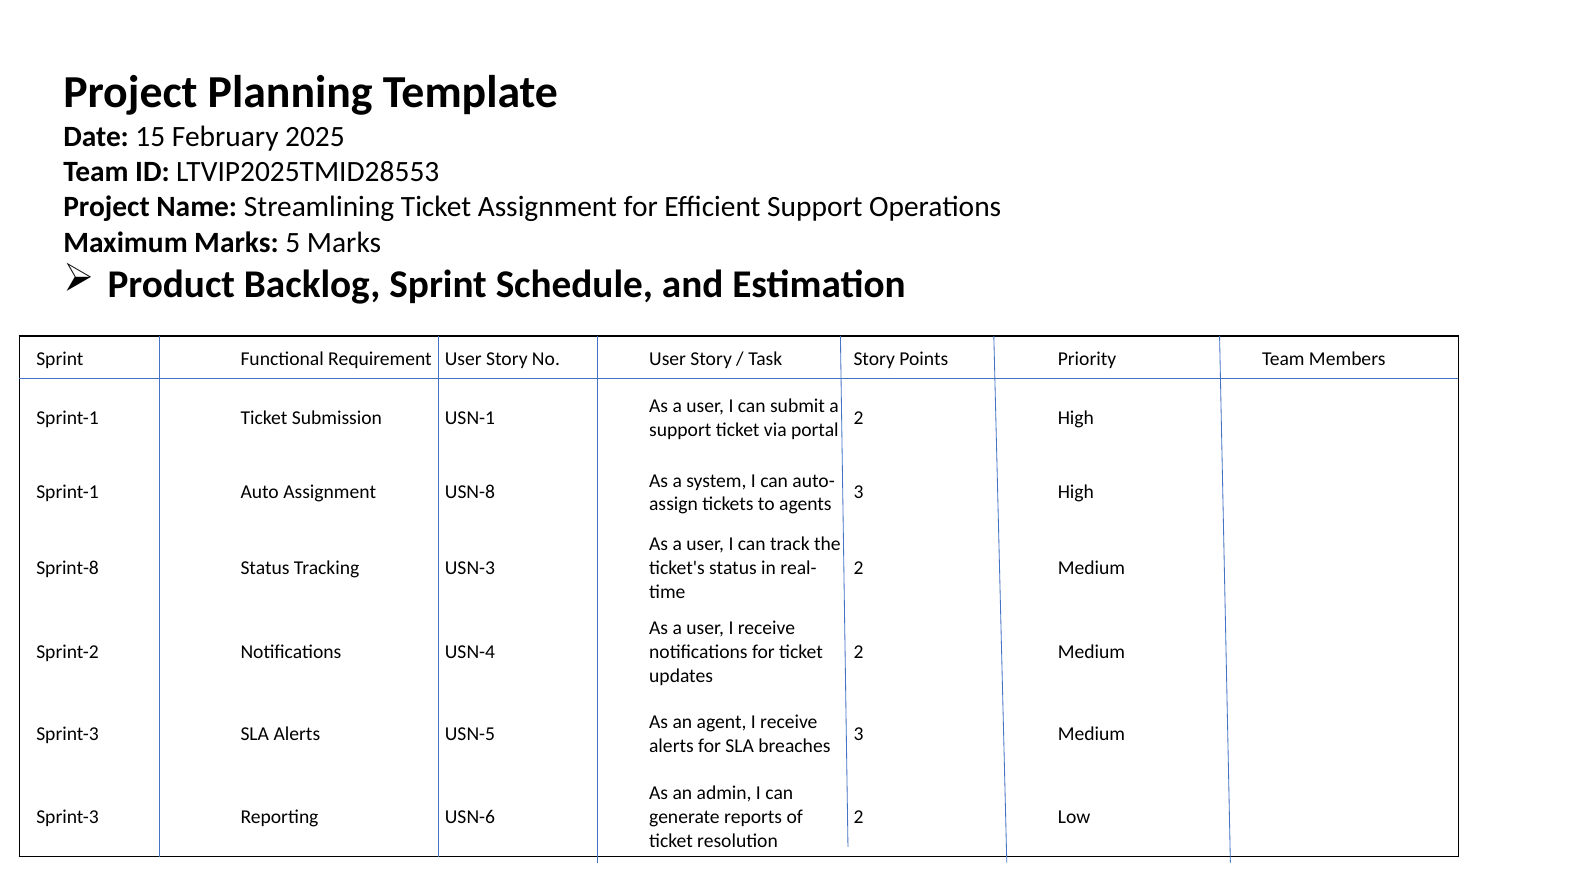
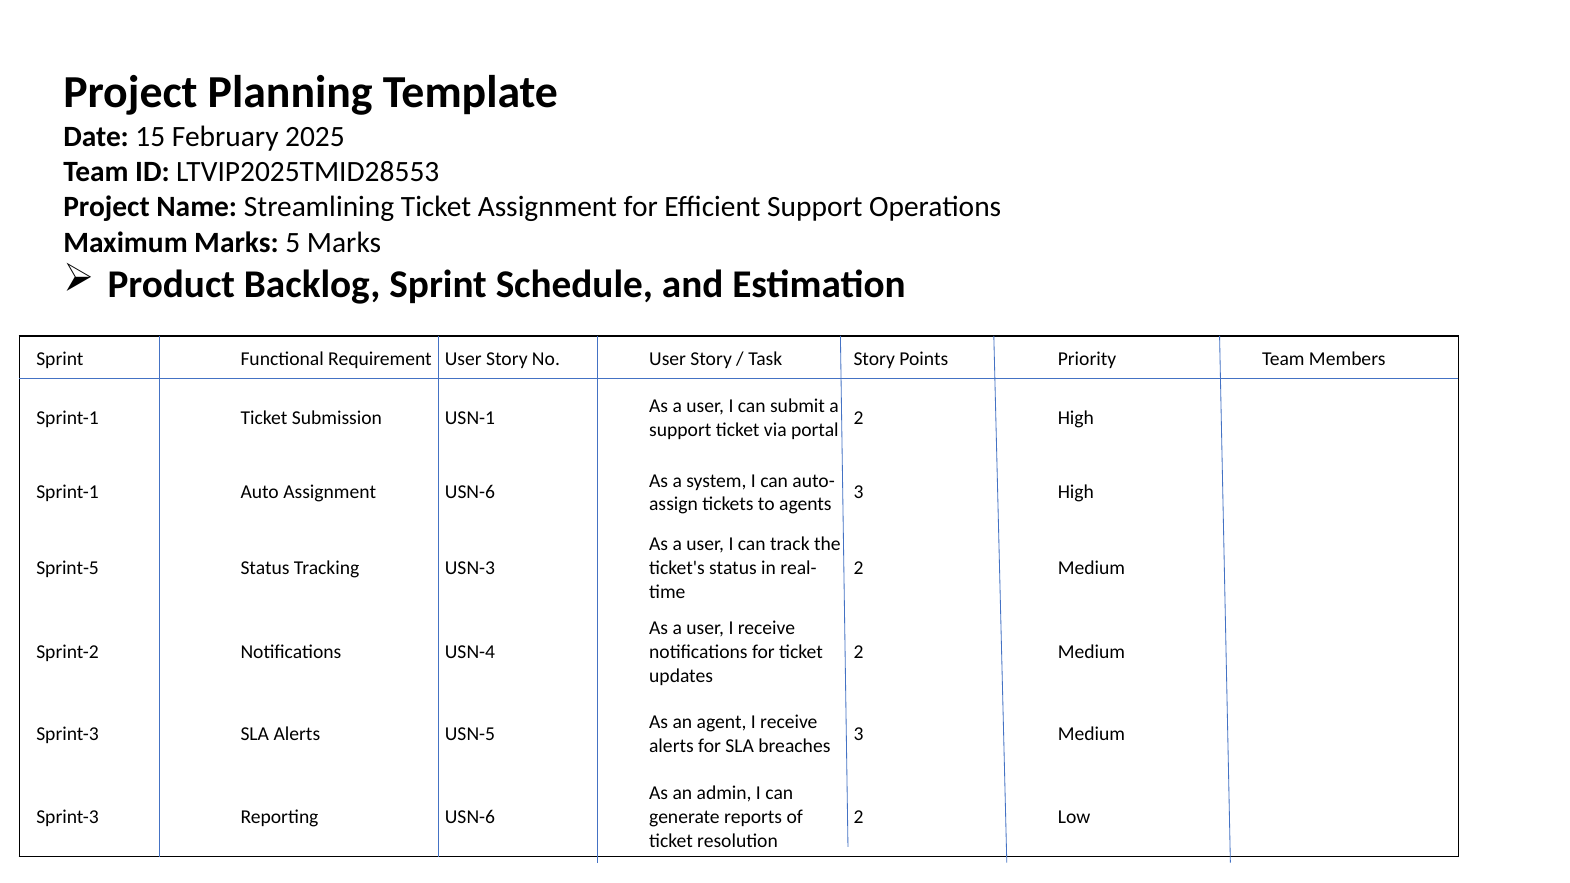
Assignment USN-8: USN-8 -> USN-6 (470, 493)
Sprint-8: Sprint-8 -> Sprint-5 (68, 568)
